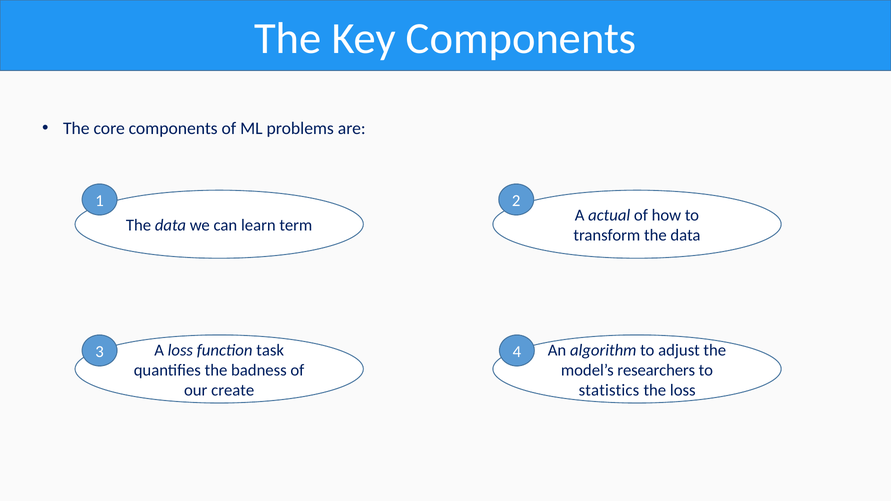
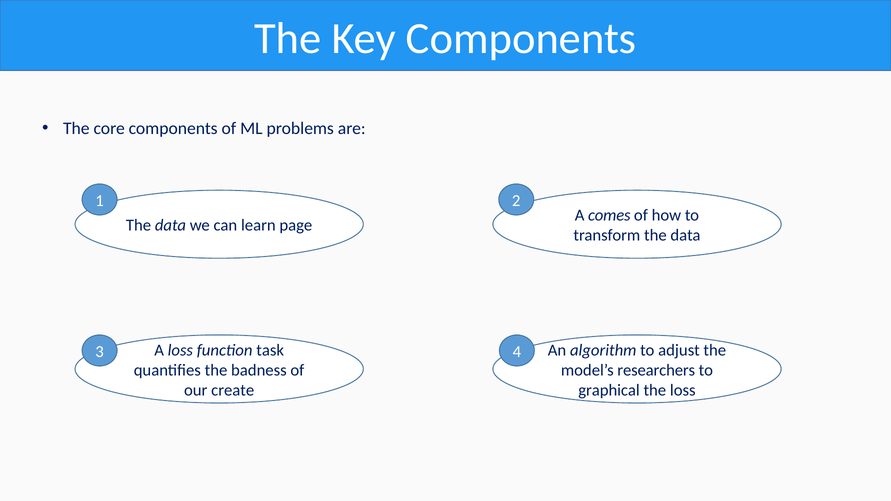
actual: actual -> comes (609, 215)
term: term -> page (296, 225)
statistics: statistics -> graphical (609, 390)
